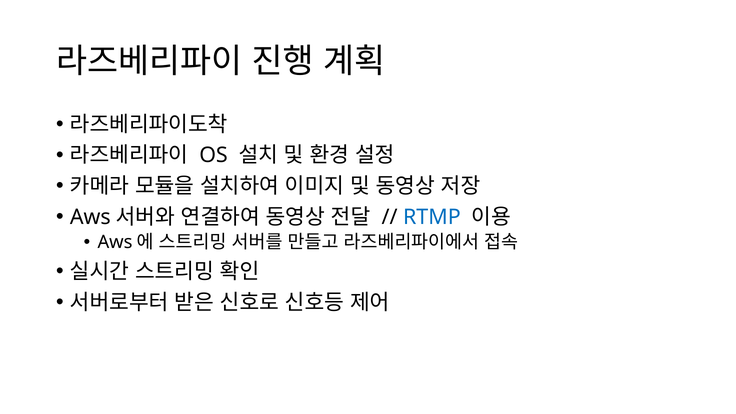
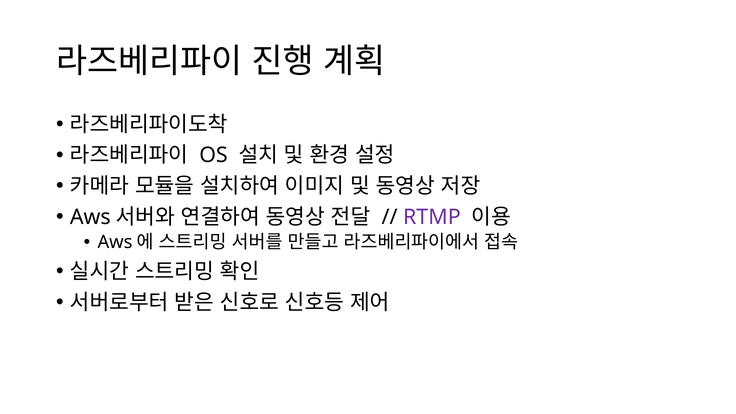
RTMP colour: blue -> purple (432, 217)
